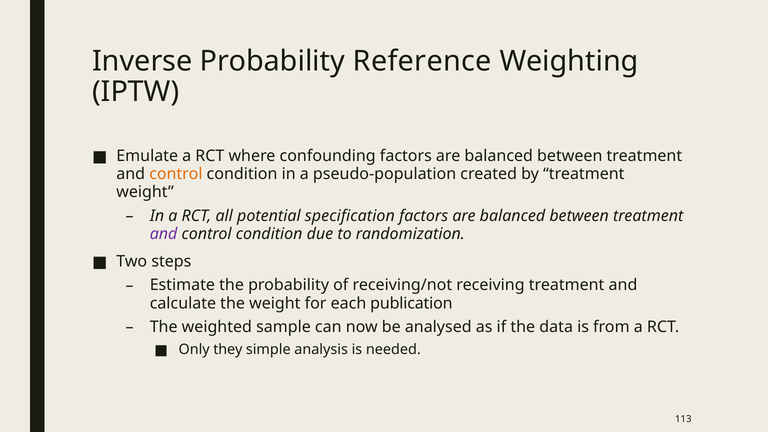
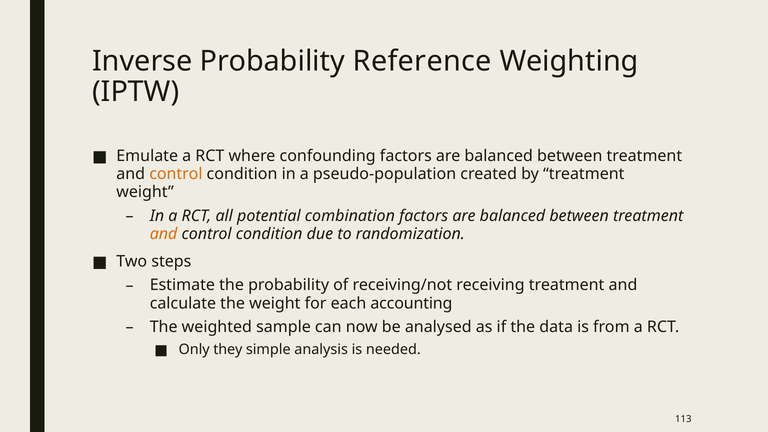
specification: specification -> combination (350, 216)
and colour: purple -> orange (164, 234)
publication: publication -> accounting (411, 303)
